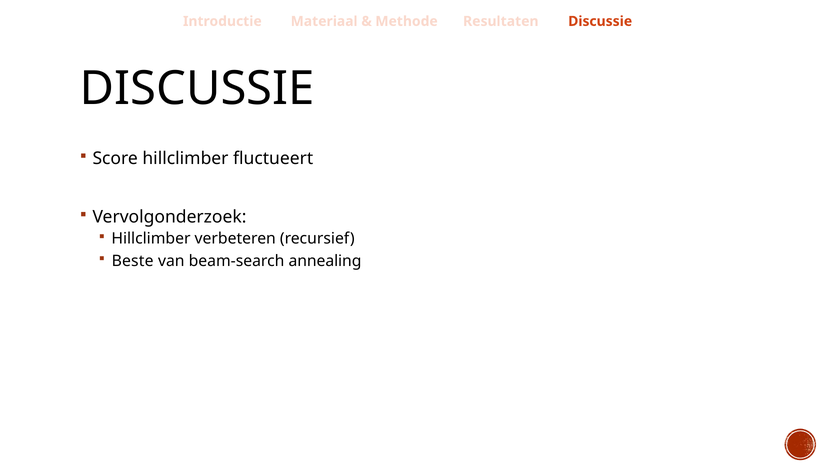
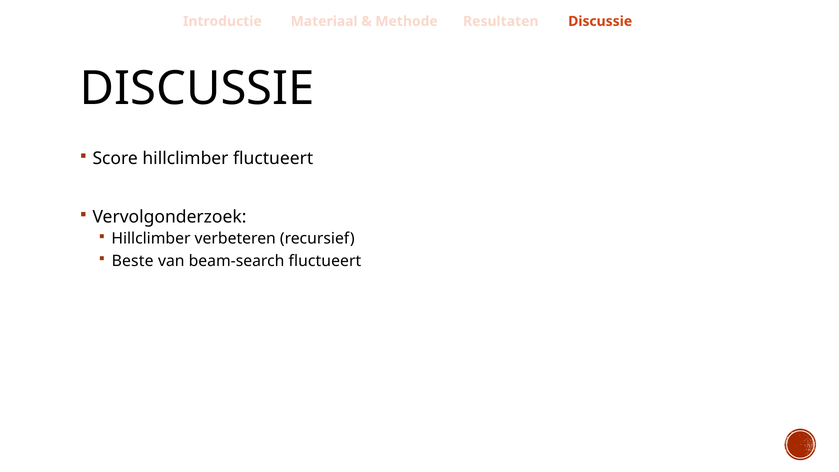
beam-search annealing: annealing -> fluctueert (325, 261)
